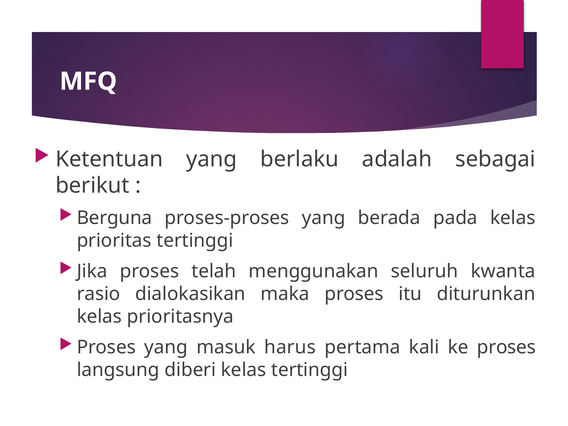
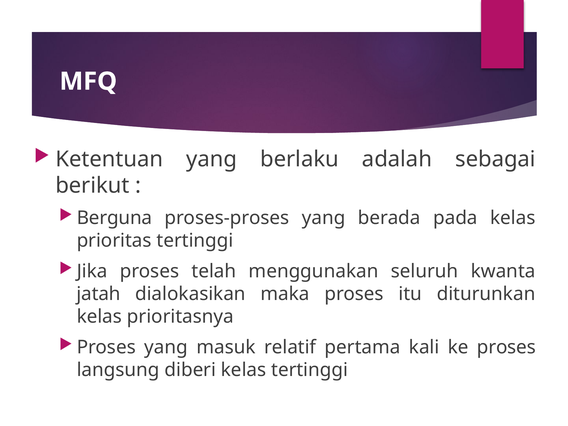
rasio: rasio -> jatah (99, 294)
harus: harus -> relatif (290, 347)
